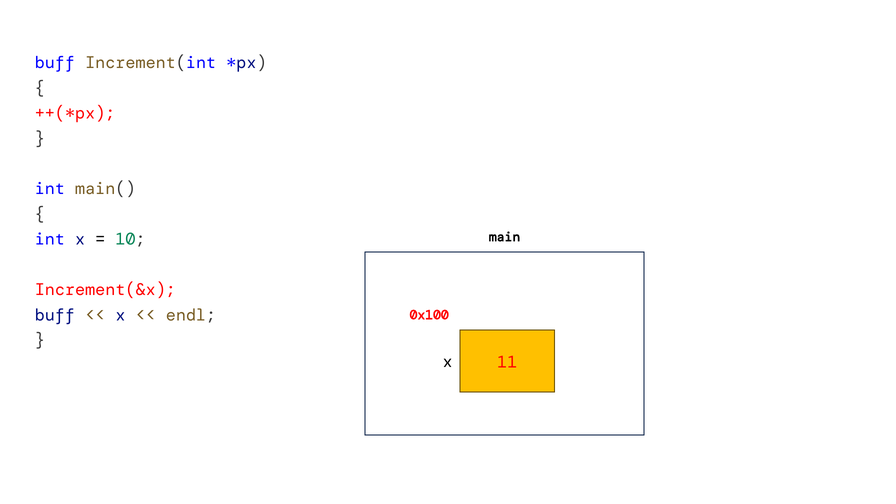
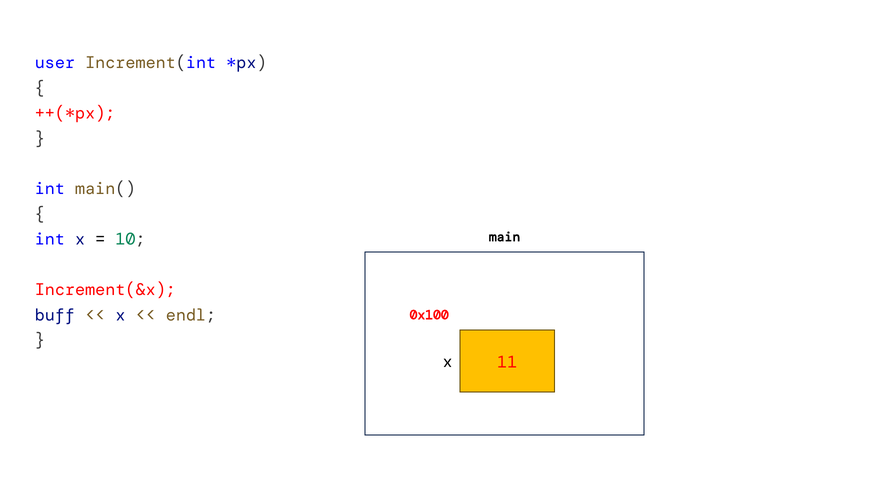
buff: buff -> user (55, 63)
